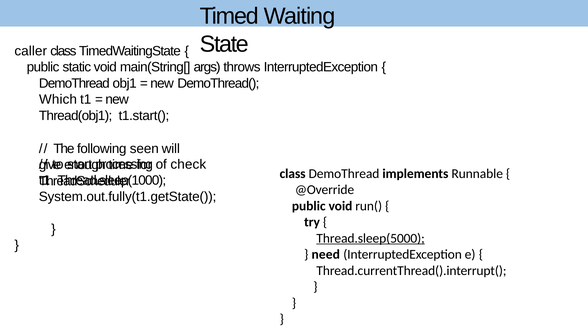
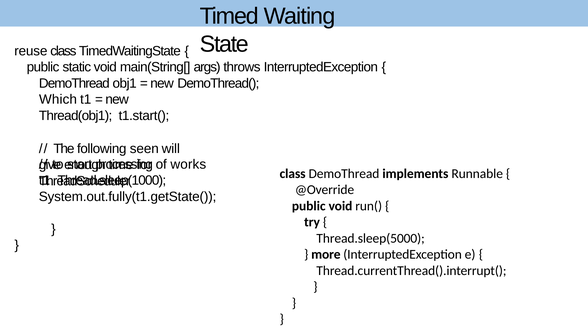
caller: caller -> reuse (31, 51)
check: check -> works (188, 164)
Thread.sleep(5000 underline: present -> none (371, 238)
need: need -> more (326, 254)
